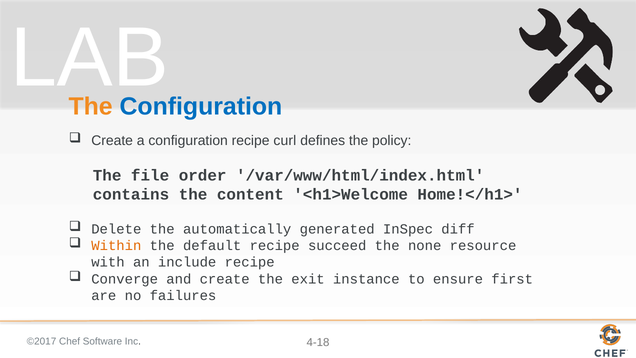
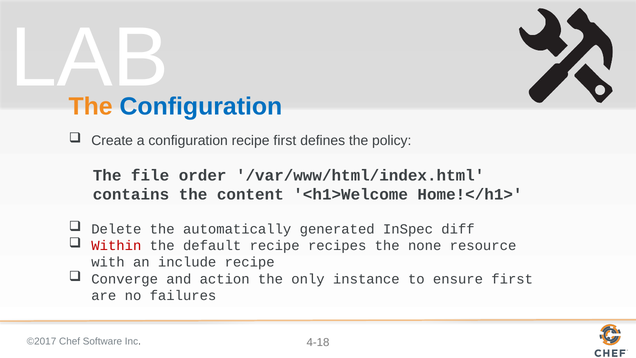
recipe curl: curl -> first (285, 140)
Within colour: orange -> red (116, 245)
succeed: succeed -> recipes (337, 245)
and create: create -> action (225, 279)
exit: exit -> only (308, 279)
